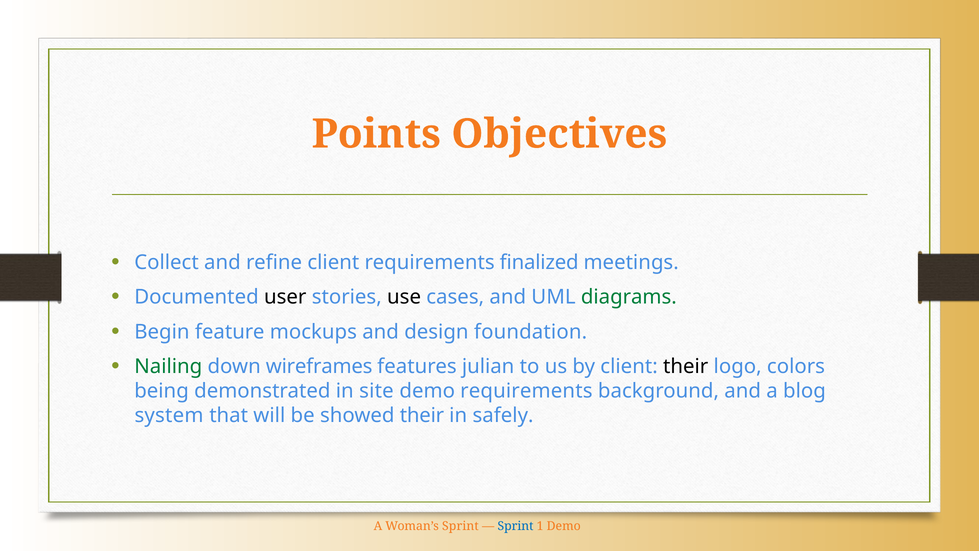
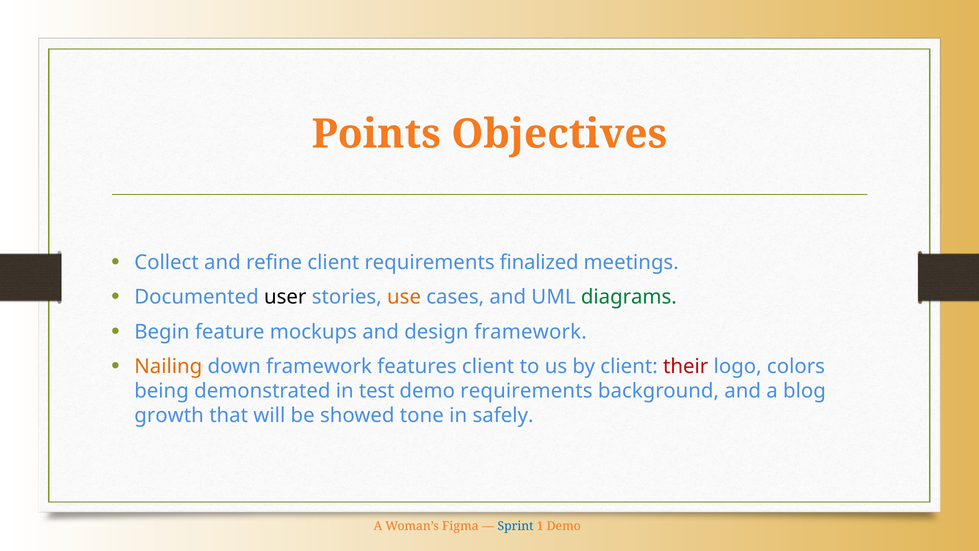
use colour: black -> orange (404, 297)
design foundation: foundation -> framework (531, 332)
Nailing colour: green -> orange (168, 366)
down wireframes: wireframes -> framework (319, 366)
features julian: julian -> client (488, 366)
their colour: black -> red (686, 366)
site: site -> test (377, 391)
system: system -> growth (169, 415)
showed their: their -> tone (422, 415)
Woman’s Sprint: Sprint -> Figma (460, 526)
